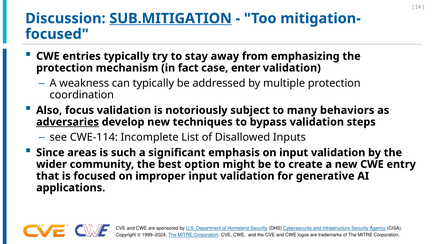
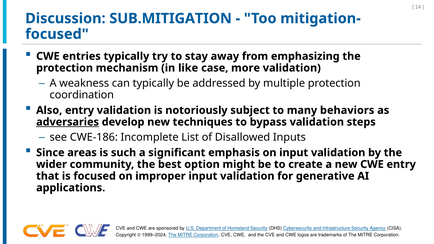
SUB.MITIGATION underline: present -> none (171, 18)
fact: fact -> like (188, 68)
enter: enter -> more (246, 68)
Also focus: focus -> entry (80, 110)
CWE-114: CWE-114 -> CWE-186 (94, 137)
